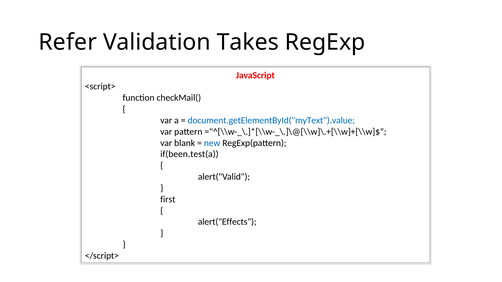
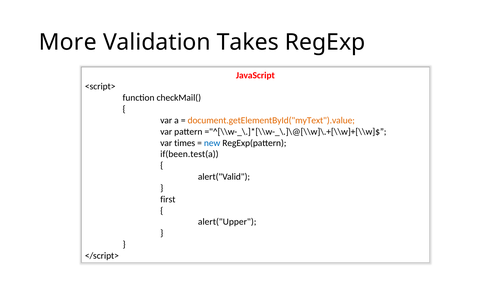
Refer: Refer -> More (68, 42)
document.getElementById("myText").value colour: blue -> orange (271, 121)
blank: blank -> times (185, 143)
alert("Effects: alert("Effects -> alert("Upper (227, 222)
